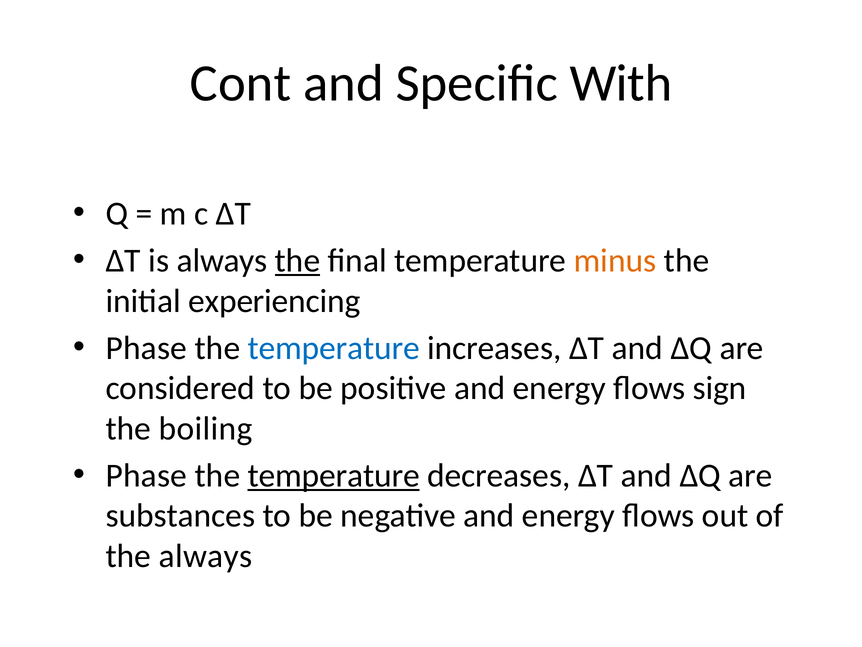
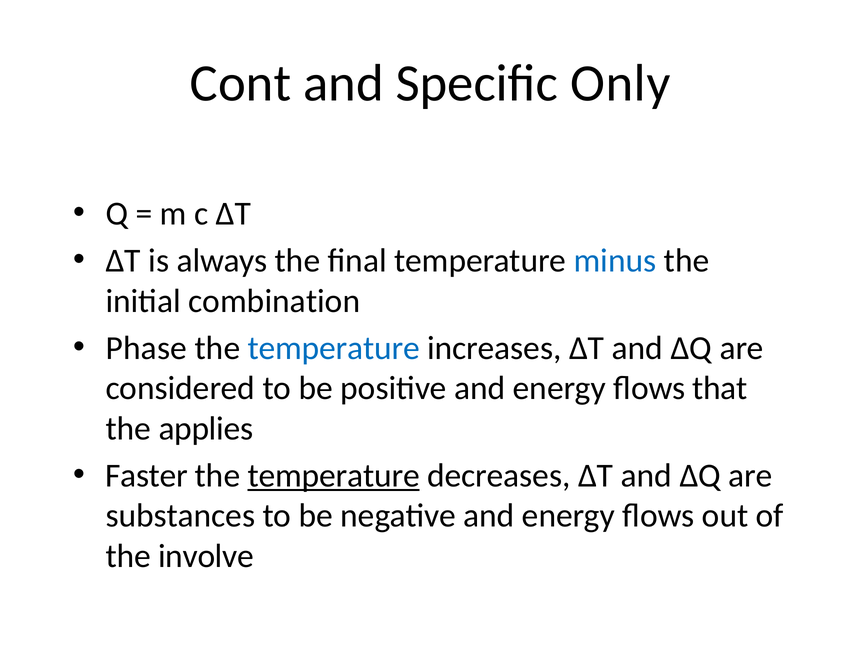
With: With -> Only (620, 83)
the underline: present -> none (298, 260)
minus colour: orange -> blue (615, 260)
experiencing: experiencing -> combination (274, 301)
sign: sign -> that (720, 388)
boiling: boiling -> applies (206, 428)
Phase: Phase -> Faster (147, 475)
the always: always -> involve (206, 556)
